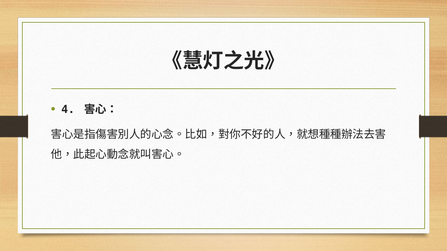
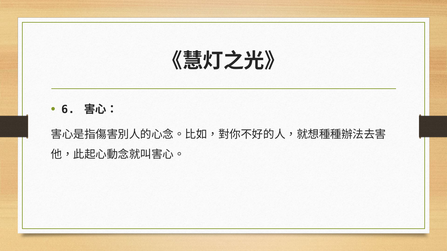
4: 4 -> 6 (68, 110)
